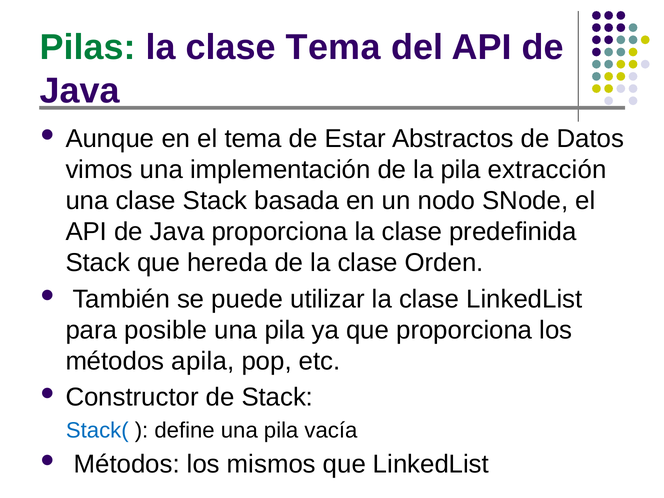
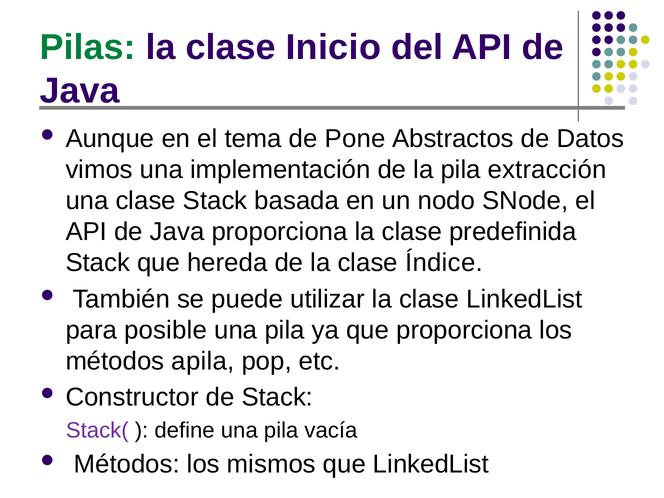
clase Tema: Tema -> Inicio (333, 48)
Estar: Estar -> Pone (355, 139)
Orden: Orden -> Índice (444, 263)
Stack( colour: blue -> purple (97, 430)
